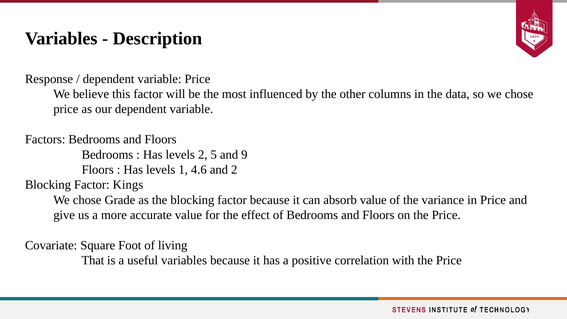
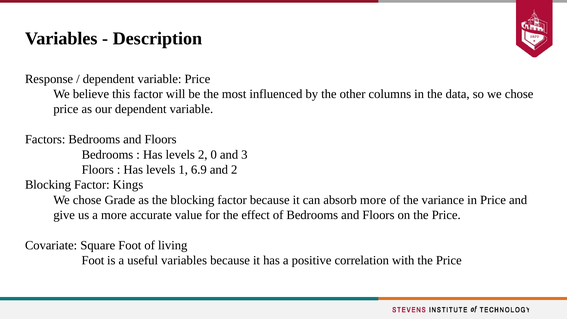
5: 5 -> 0 (214, 154)
9: 9 -> 3 (244, 154)
4.6: 4.6 -> 6.9 (199, 170)
absorb value: value -> more (373, 200)
That: That -> Foot (93, 260)
